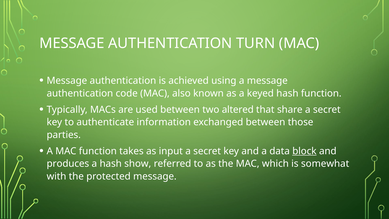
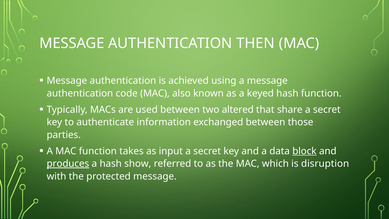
TURN: TURN -> THEN (256, 43)
produces underline: none -> present (68, 164)
somewhat: somewhat -> disruption (325, 164)
